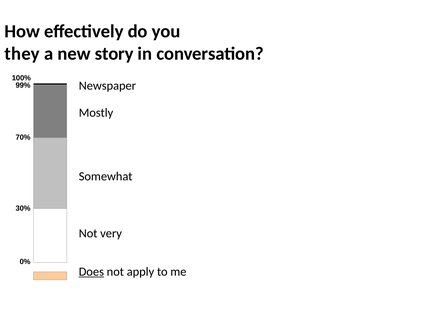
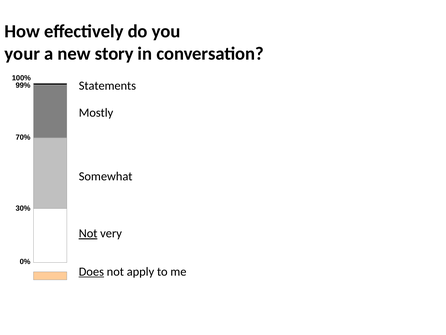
they: they -> your (22, 54)
Newspaper: Newspaper -> Statements (107, 86)
Not underline: none -> present (88, 233)
